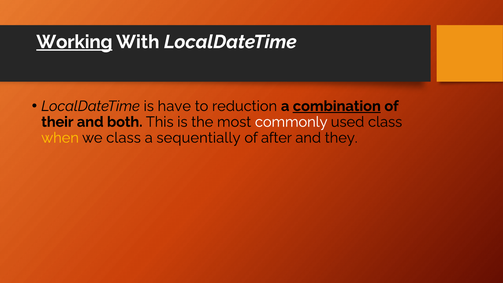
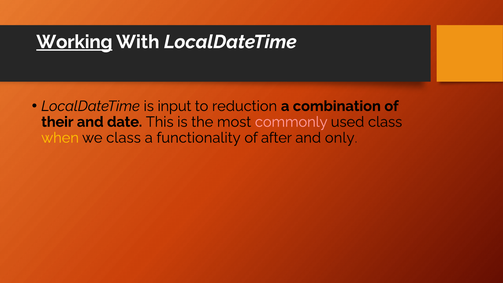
have: have -> input (174, 106)
combination underline: present -> none (337, 106)
both: both -> date (125, 122)
commonly colour: white -> pink (291, 122)
sequentially: sequentially -> functionality (199, 138)
they: they -> only (341, 138)
